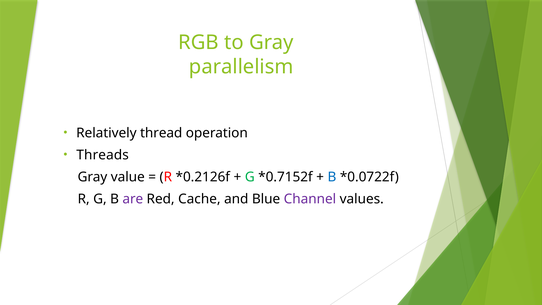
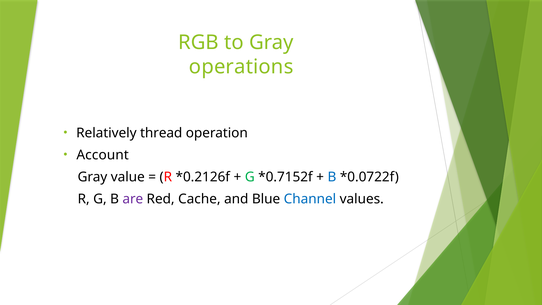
parallelism: parallelism -> operations (241, 67)
Threads: Threads -> Account (103, 155)
Channel colour: purple -> blue (310, 199)
